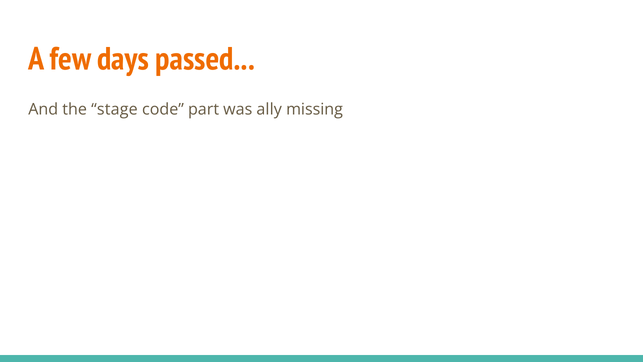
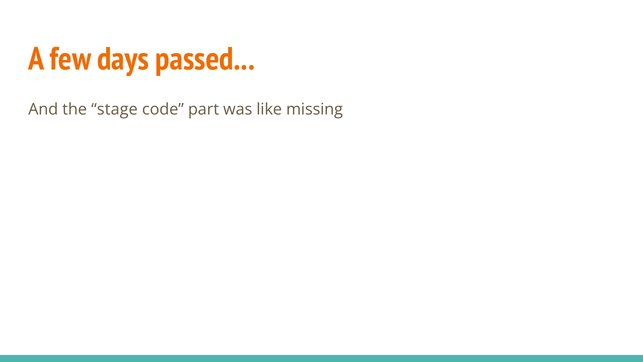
ally: ally -> like (269, 109)
